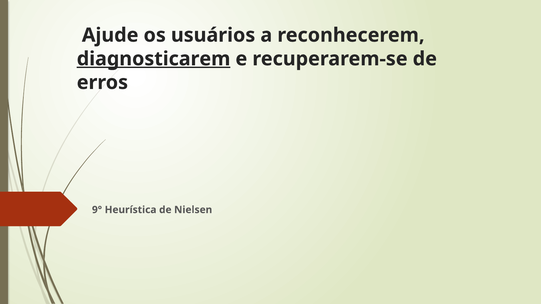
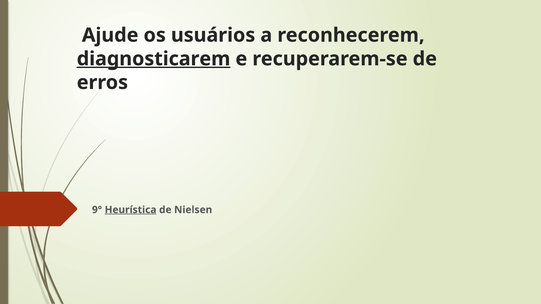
Heurística underline: none -> present (131, 210)
